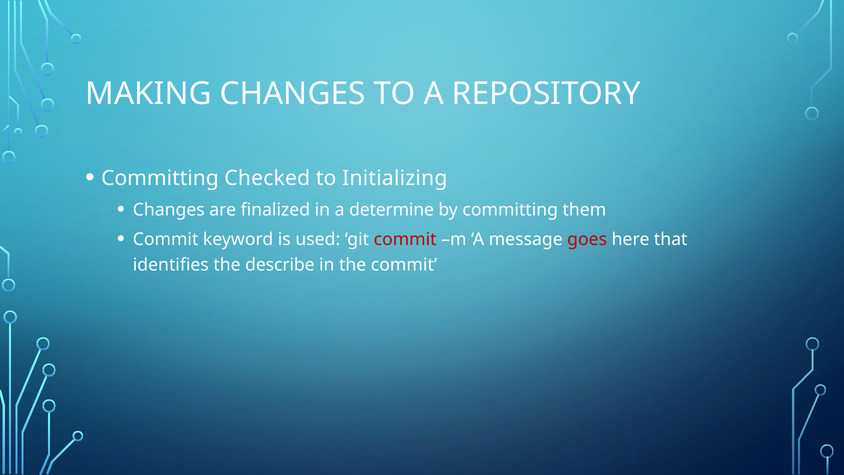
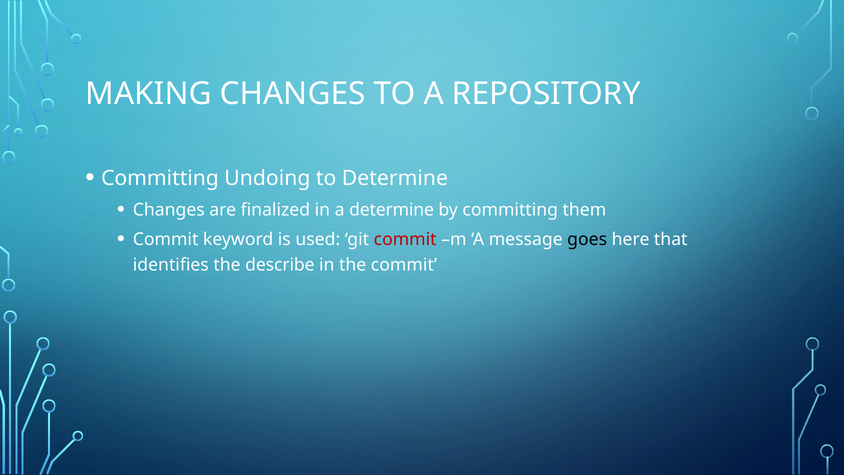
Checked: Checked -> Undoing (267, 178)
to Initializing: Initializing -> Determine (395, 178)
goes colour: red -> black (587, 239)
